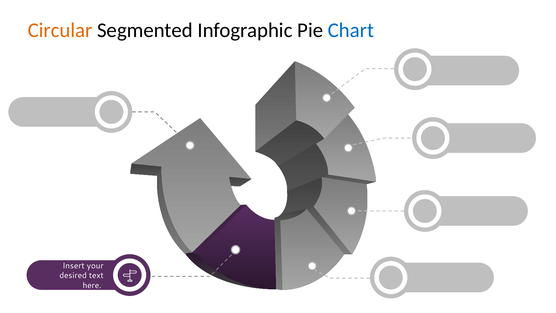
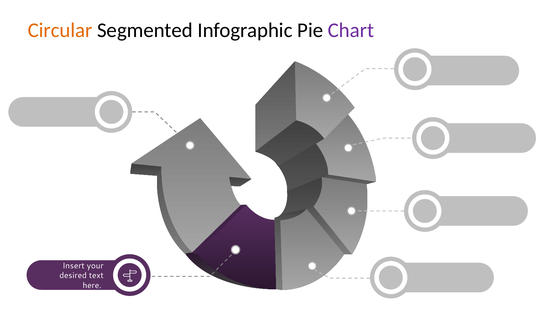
Chart colour: blue -> purple (351, 30)
